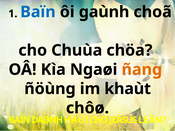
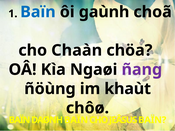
Chuùa: Chuùa -> Chaàn (77, 50)
ñang colour: orange -> purple (142, 70)
DAØNH HAÙI: HAÙI -> BAÏN (76, 120)
JEÂSUS LEÂN: LEÂN -> BAÏN (152, 120)
